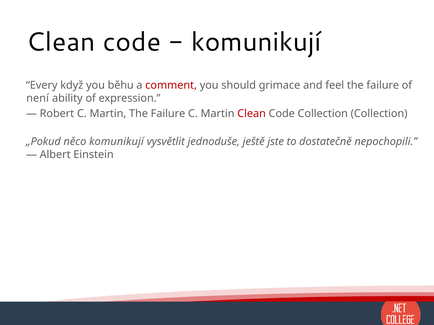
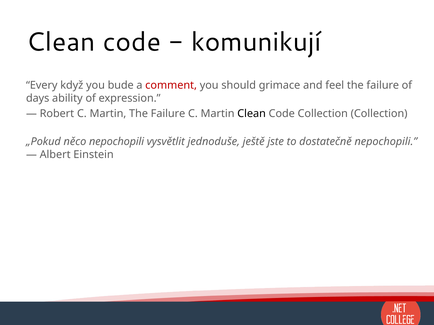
běhu: běhu -> bude (121, 85)
není: není -> days (38, 98)
Clean colour: red -> black (252, 114)
něco komunikují: komunikují -> nepochopili (117, 142)
